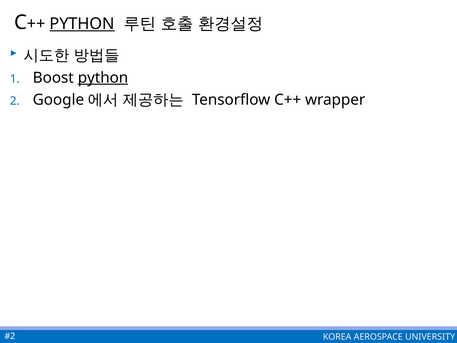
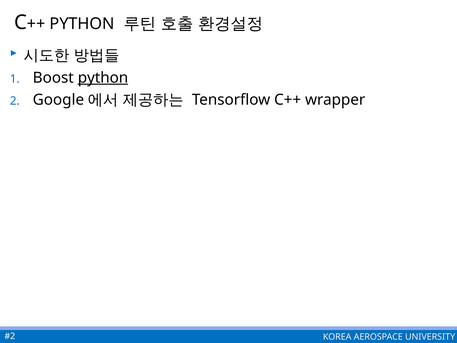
PYTHON underline: present -> none (82, 24)
